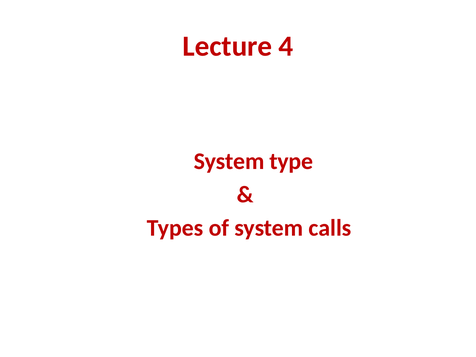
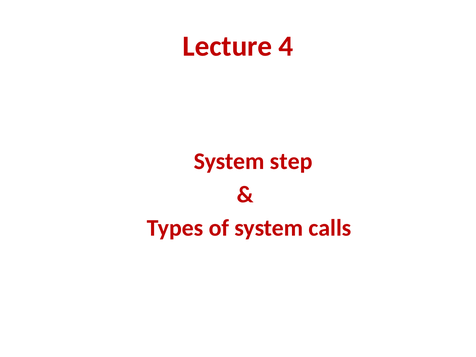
type: type -> step (291, 161)
